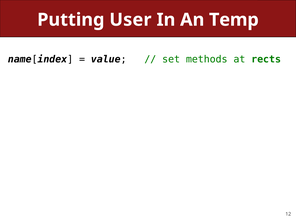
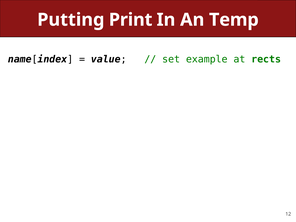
User: User -> Print (131, 20)
methods: methods -> example (207, 59)
